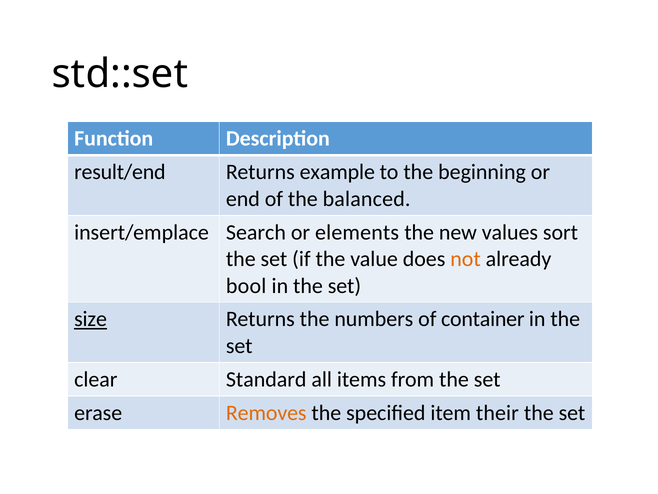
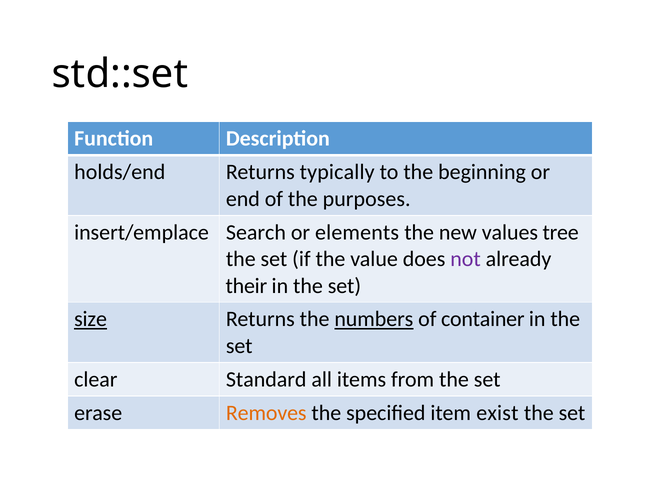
result/end: result/end -> holds/end (120, 172)
example: example -> typically (337, 172)
balanced: balanced -> purposes (367, 199)
sort: sort -> tree (561, 232)
not colour: orange -> purple (466, 259)
bool: bool -> their (246, 286)
numbers underline: none -> present (374, 319)
their: their -> exist (497, 412)
